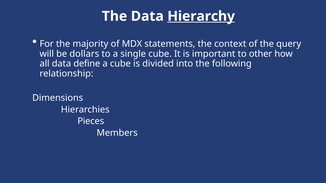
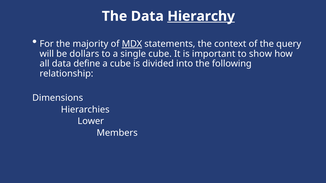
MDX underline: none -> present (132, 44)
other: other -> show (260, 54)
Pieces: Pieces -> Lower (91, 121)
